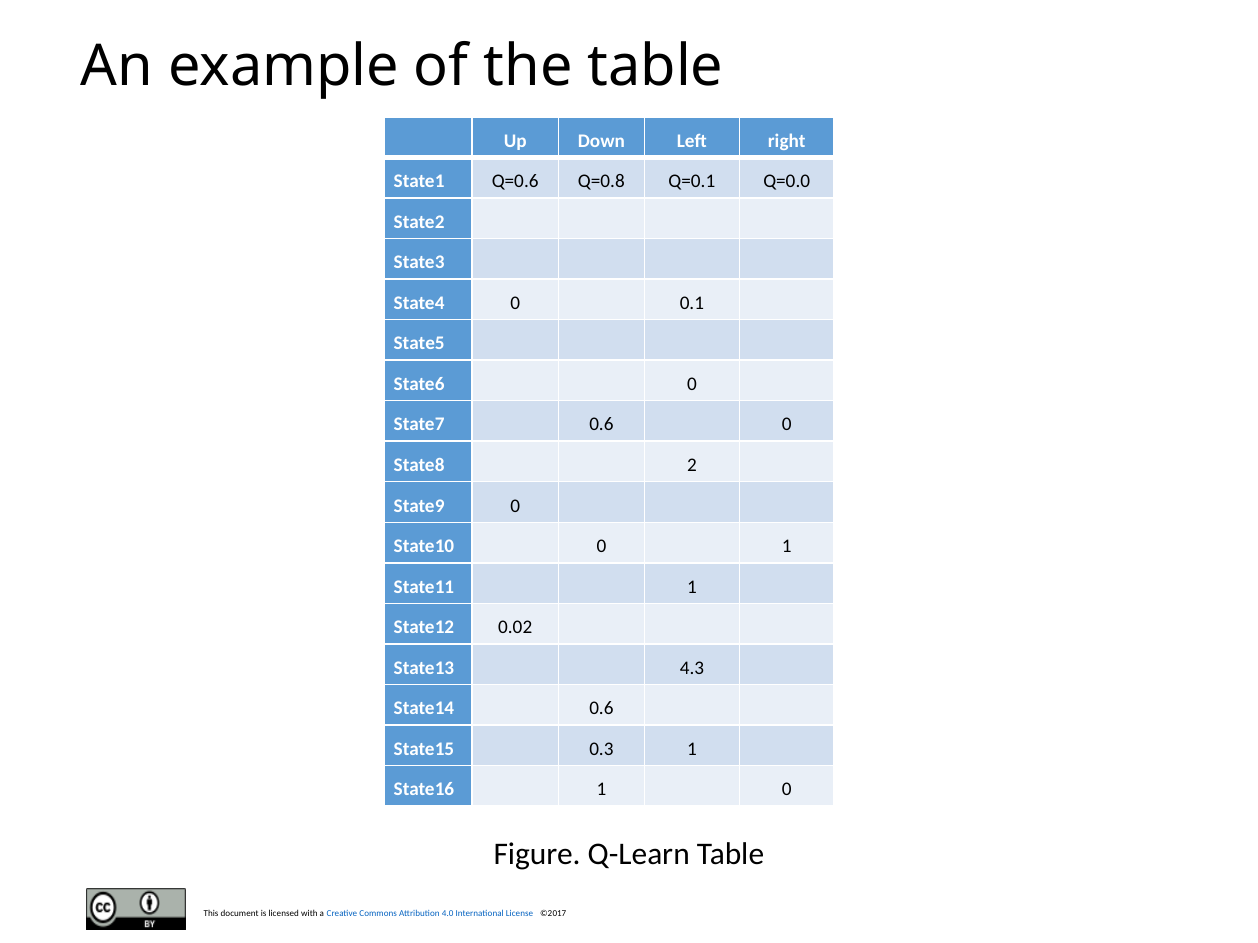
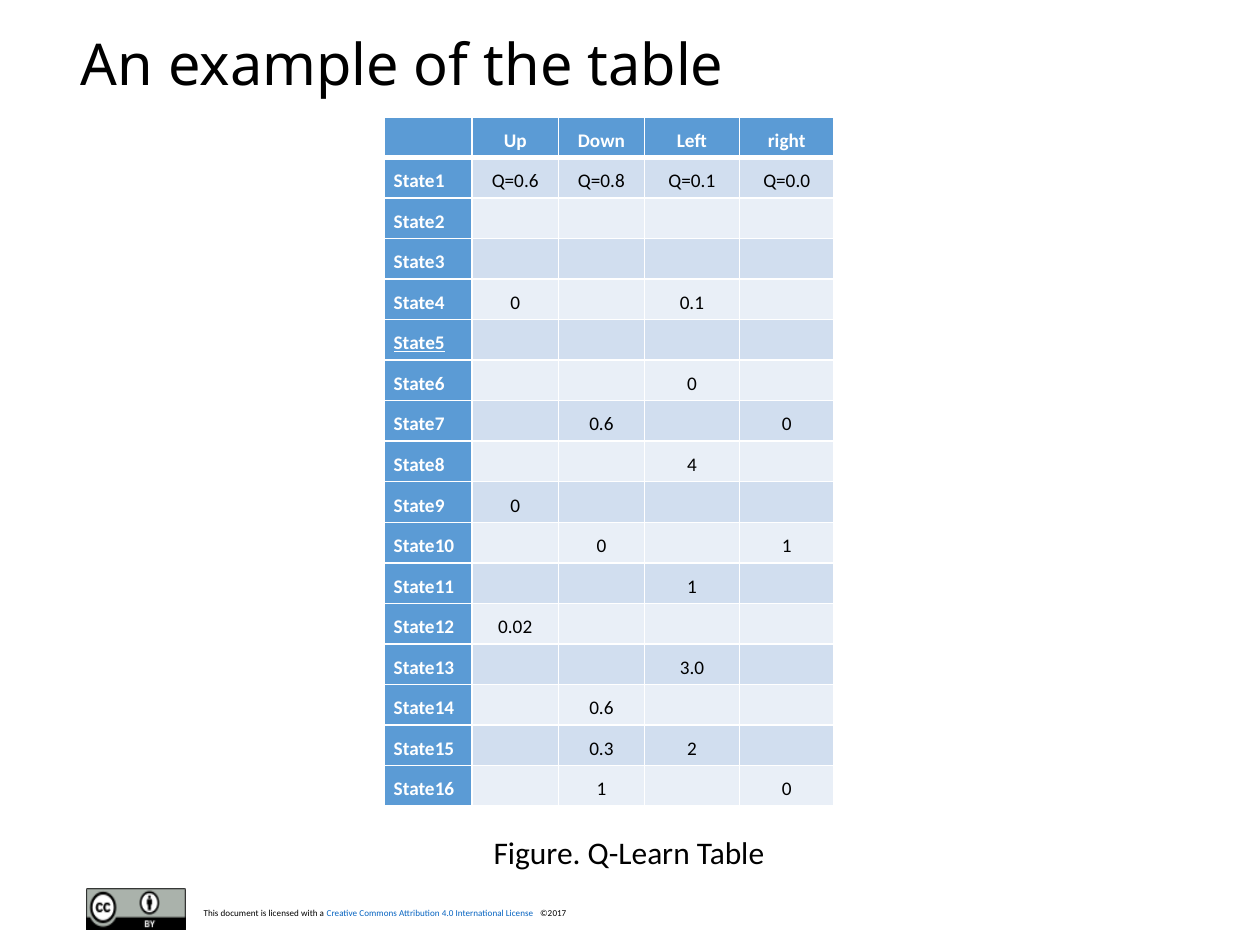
State5 underline: none -> present (419, 344)
2: 2 -> 4 (692, 465)
4.3: 4.3 -> 3.0 (692, 668)
0.3 1: 1 -> 2 (692, 749)
